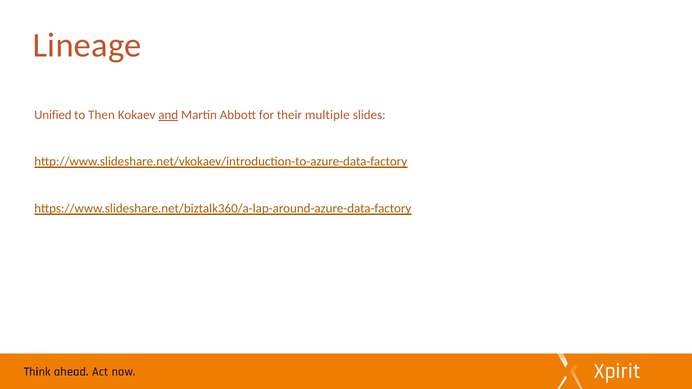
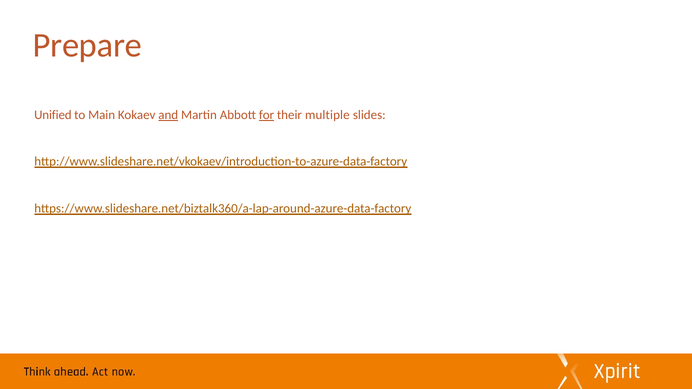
Lineage: Lineage -> Prepare (87, 45)
Then: Then -> Main (102, 115)
for underline: none -> present (266, 115)
